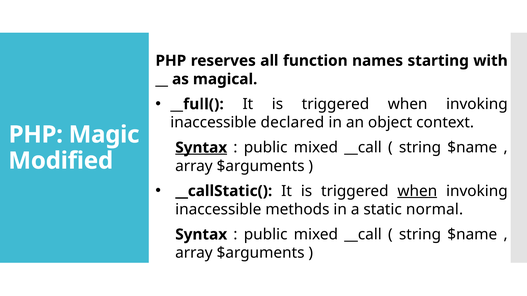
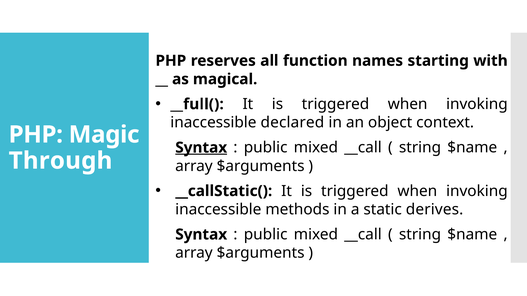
Modified: Modified -> Through (61, 161)
when underline: present -> none (417, 191)
normal: normal -> derives (435, 210)
